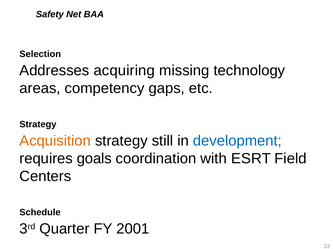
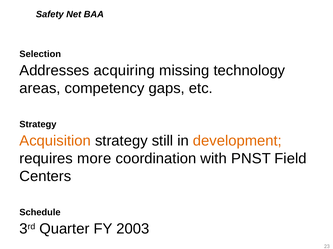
development colour: blue -> orange (237, 141)
goals: goals -> more (94, 159)
ESRT: ESRT -> PNST (251, 159)
2001: 2001 -> 2003 (133, 230)
